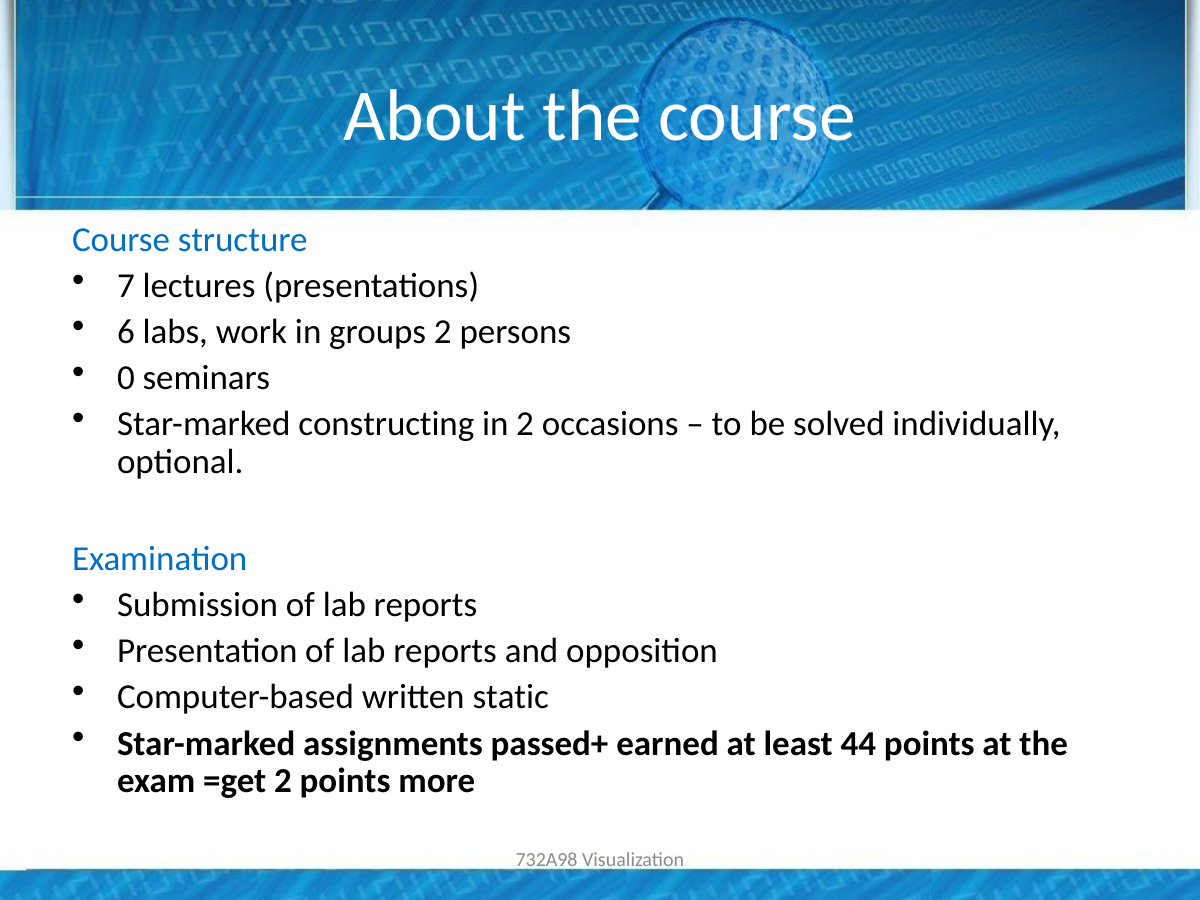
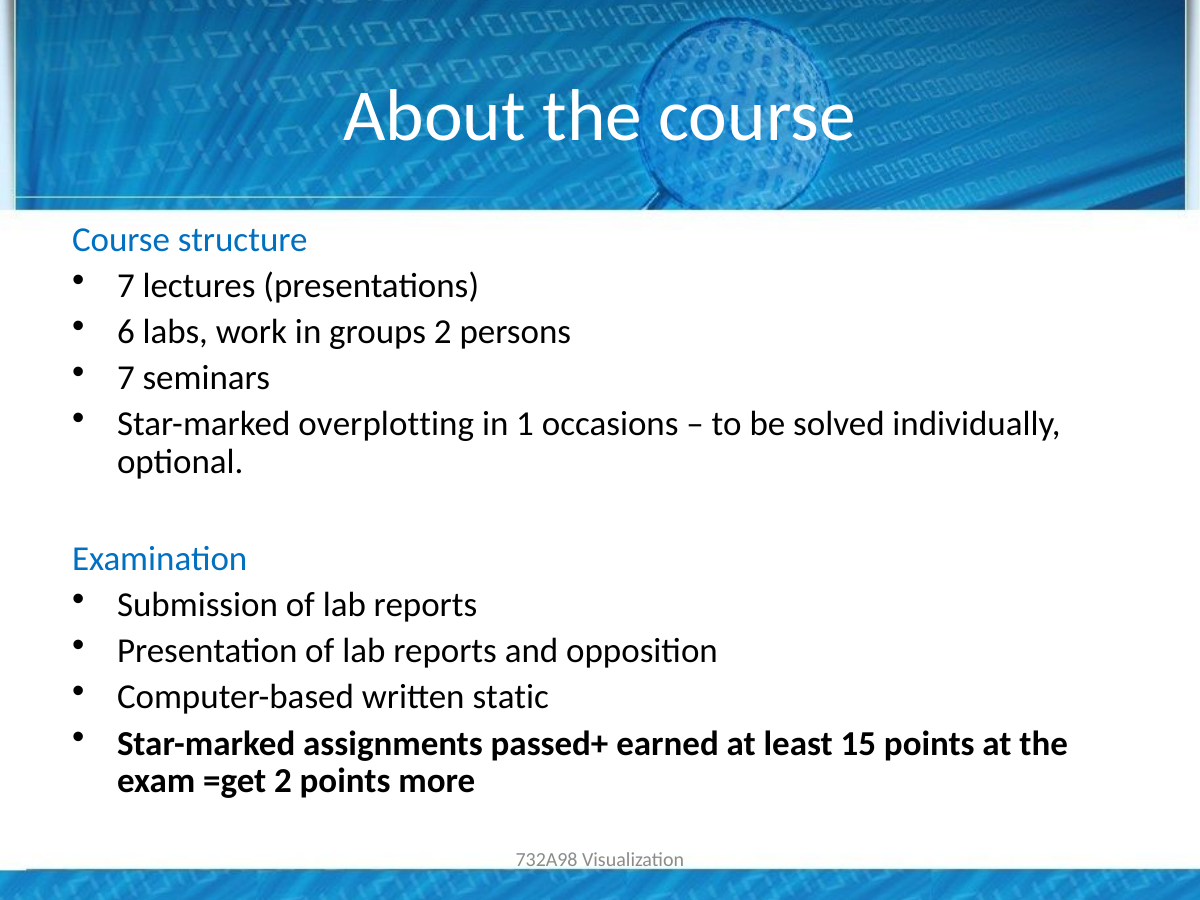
0: 0 -> 7 (126, 378)
constructing: constructing -> overplotting (386, 424)
in 2: 2 -> 1 (525, 424)
44: 44 -> 15 (858, 744)
